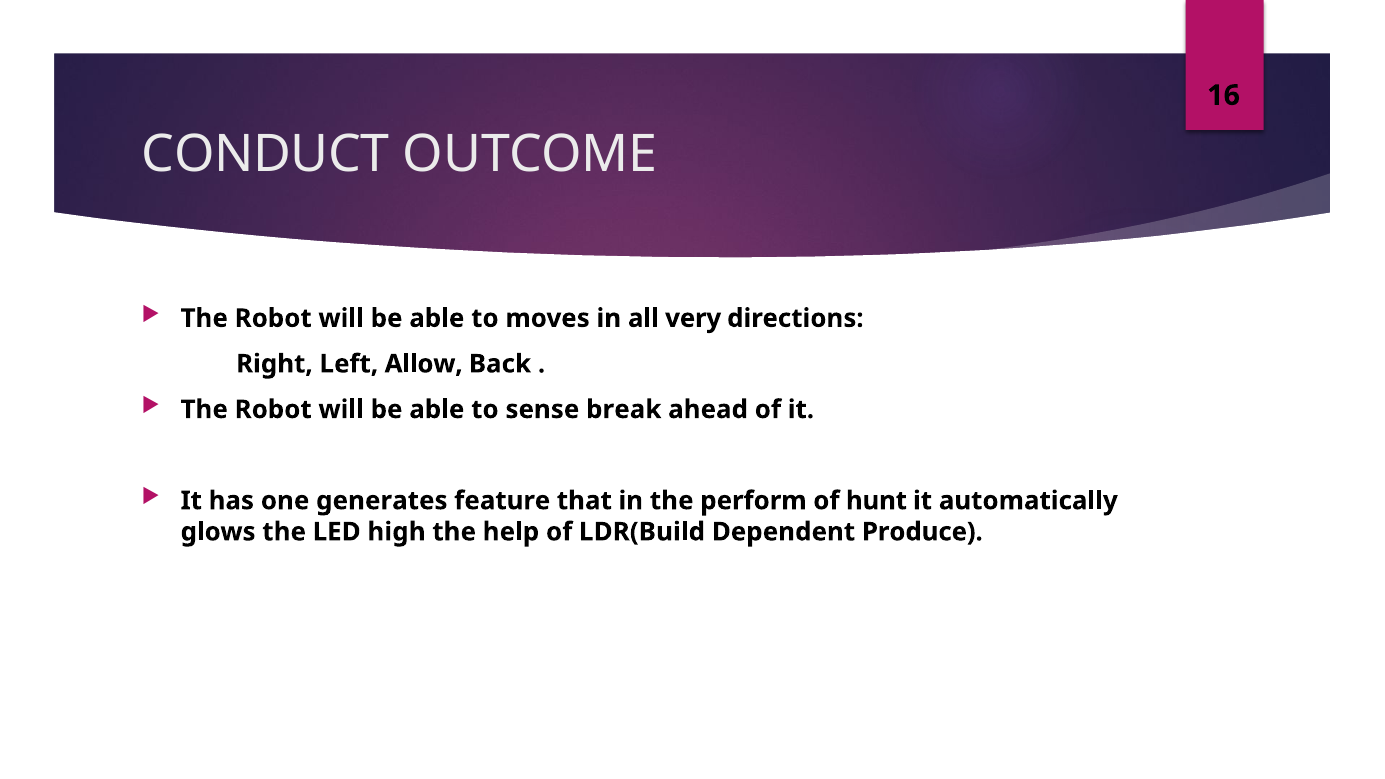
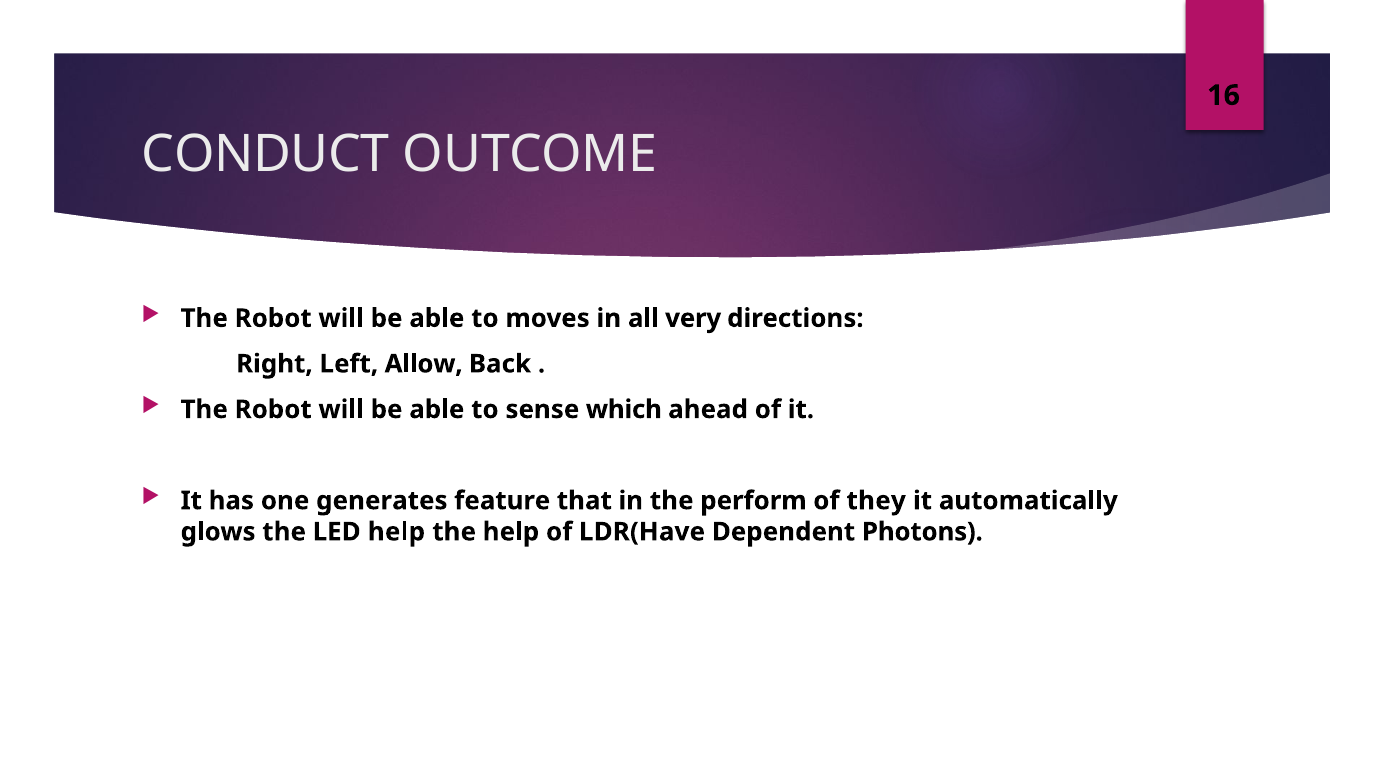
break: break -> which (624, 410)
hunt: hunt -> they (876, 501)
LED high: high -> help (396, 532)
LDR(Build: LDR(Build -> LDR(Have (642, 532)
Produce: Produce -> Photons (922, 532)
